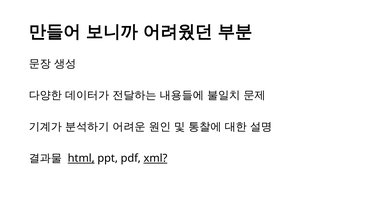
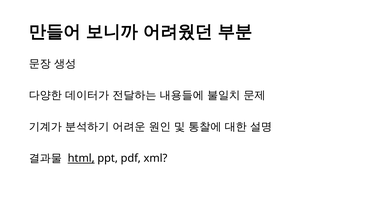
xml underline: present -> none (155, 159)
